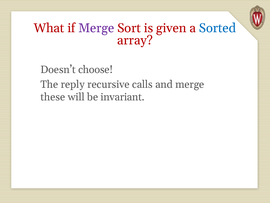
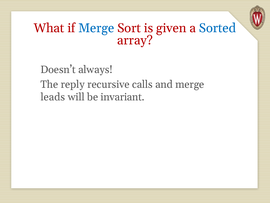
Merge colour: purple -> blue (96, 28)
choose: choose -> always (96, 70)
these: these -> leads (53, 97)
